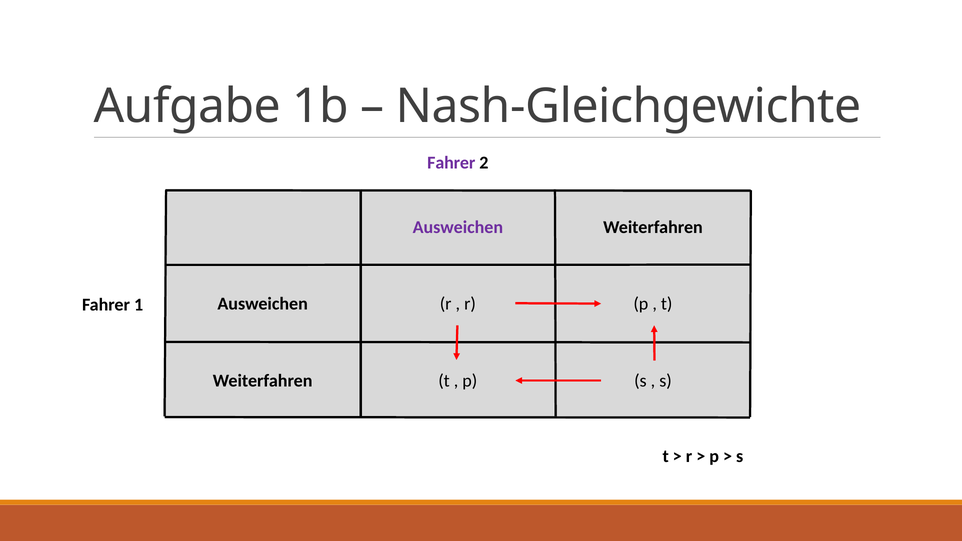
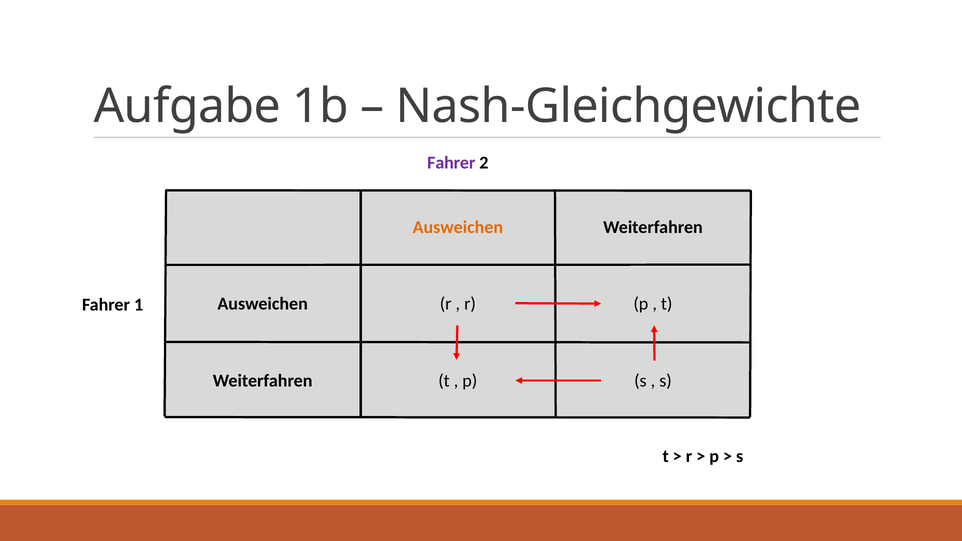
Ausweichen colour: purple -> orange (458, 227)
